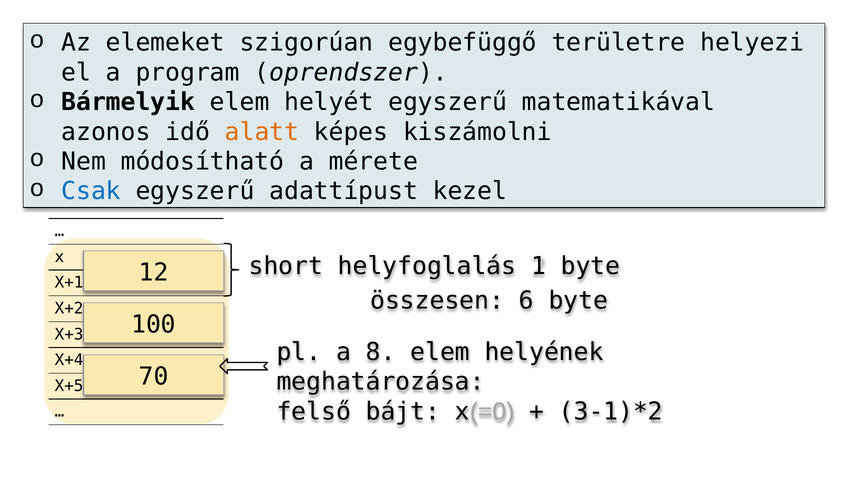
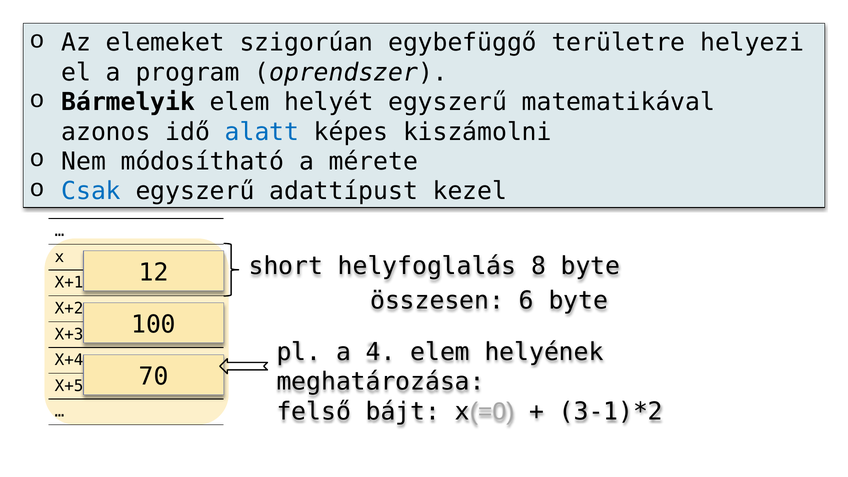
alatt colour: orange -> blue (262, 132)
1: 1 -> 8 (538, 266)
8: 8 -> 4 (381, 352)
